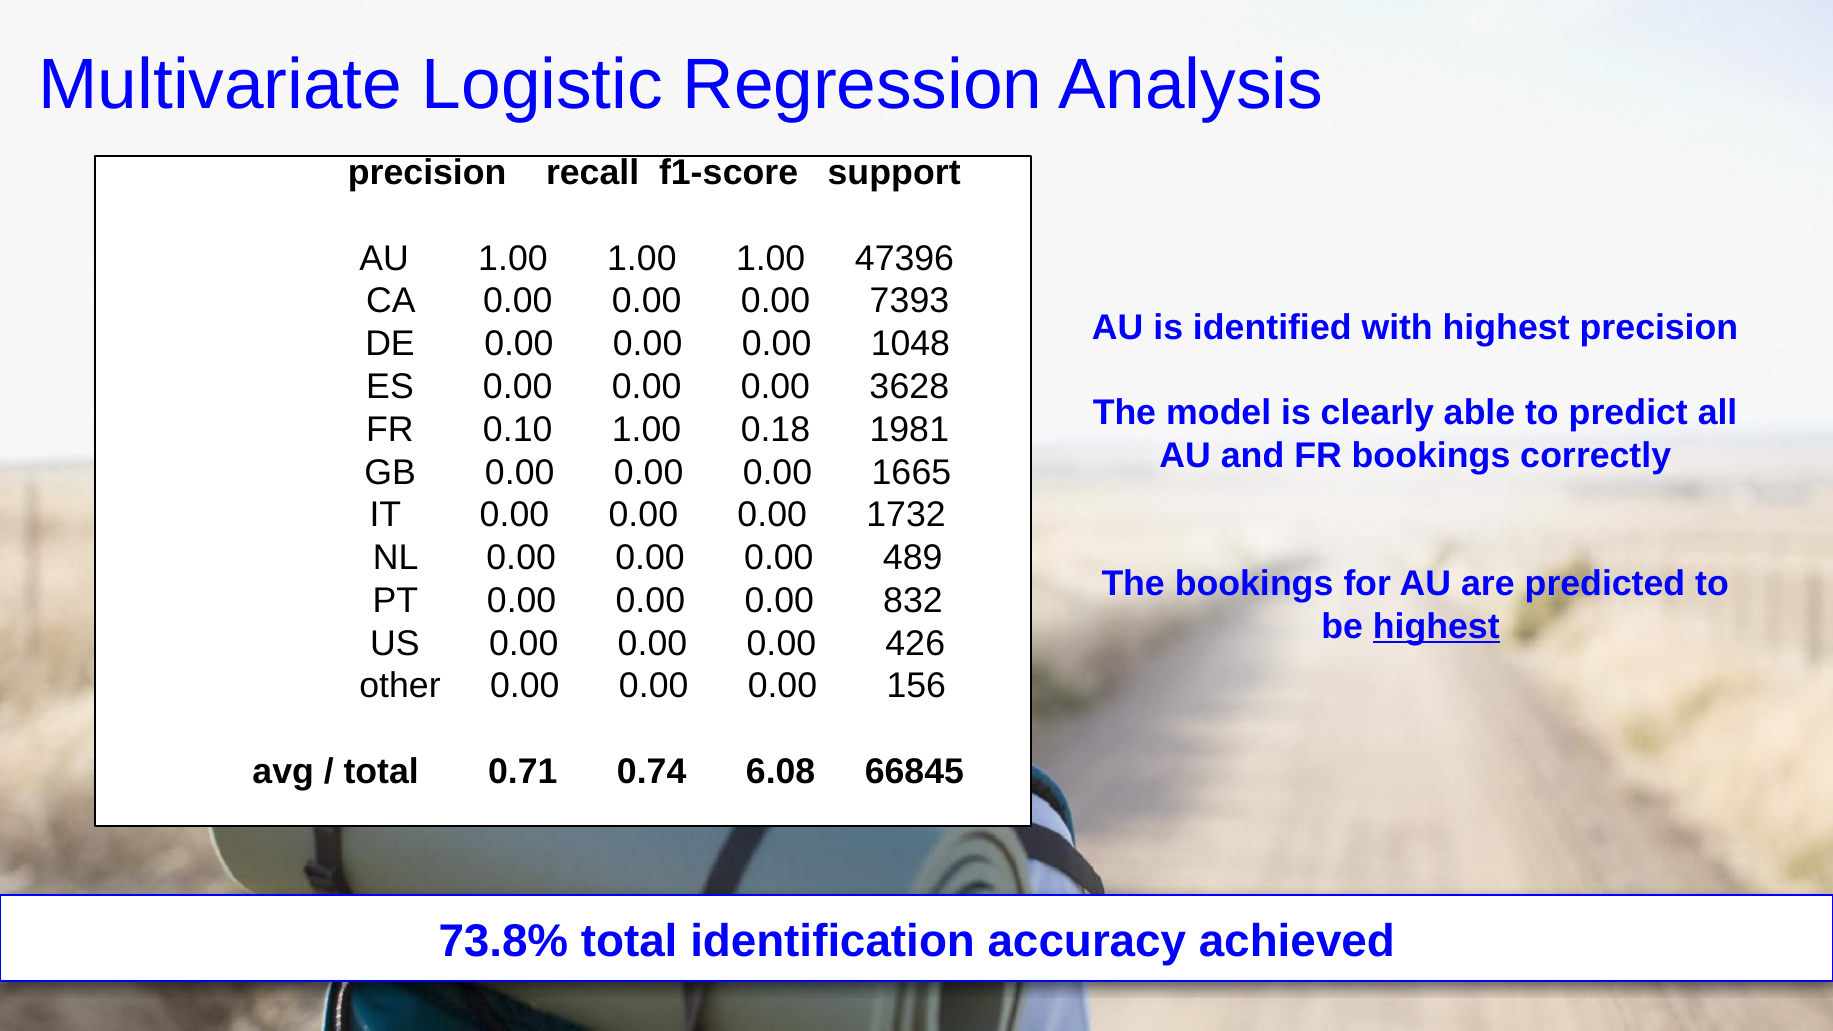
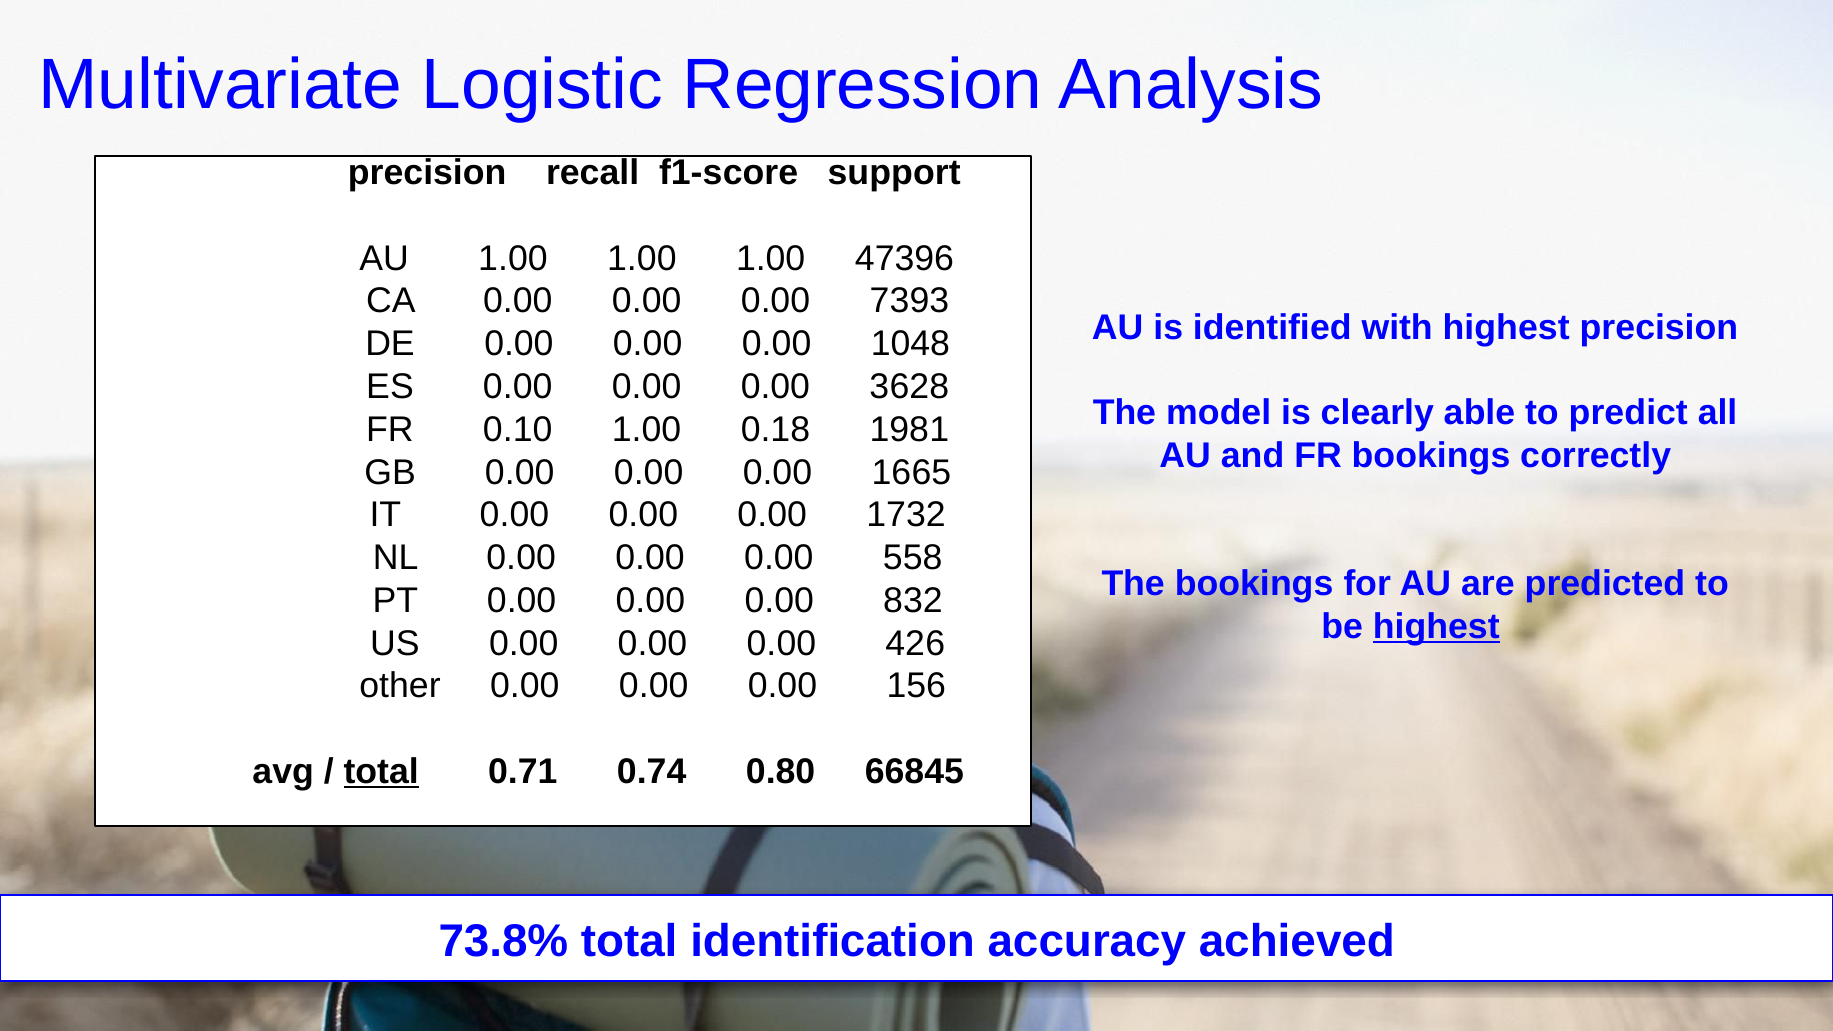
489: 489 -> 558 (913, 558)
total underline: none -> present (381, 772)
6.08: 6.08 -> 0.80 (781, 772)
